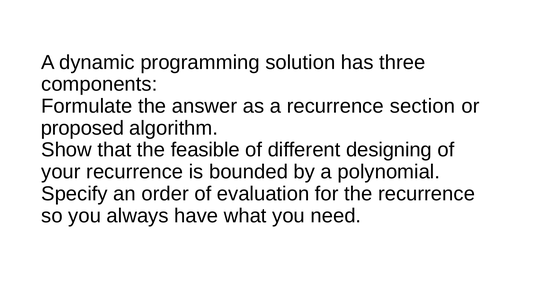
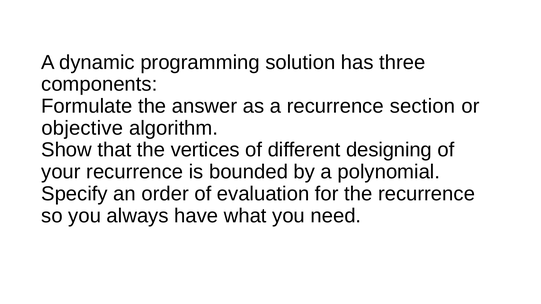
proposed: proposed -> objective (82, 128)
feasible: feasible -> vertices (205, 150)
